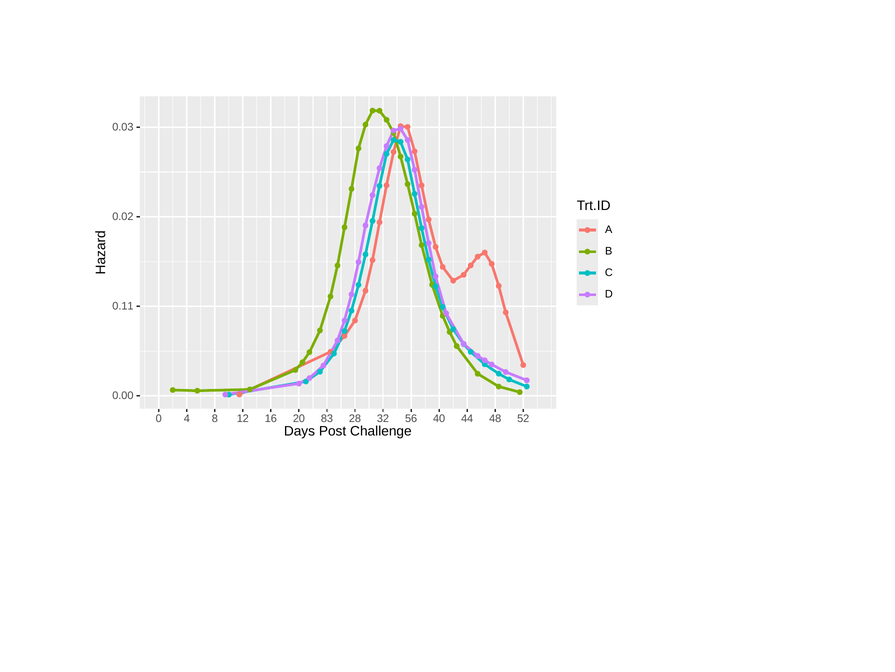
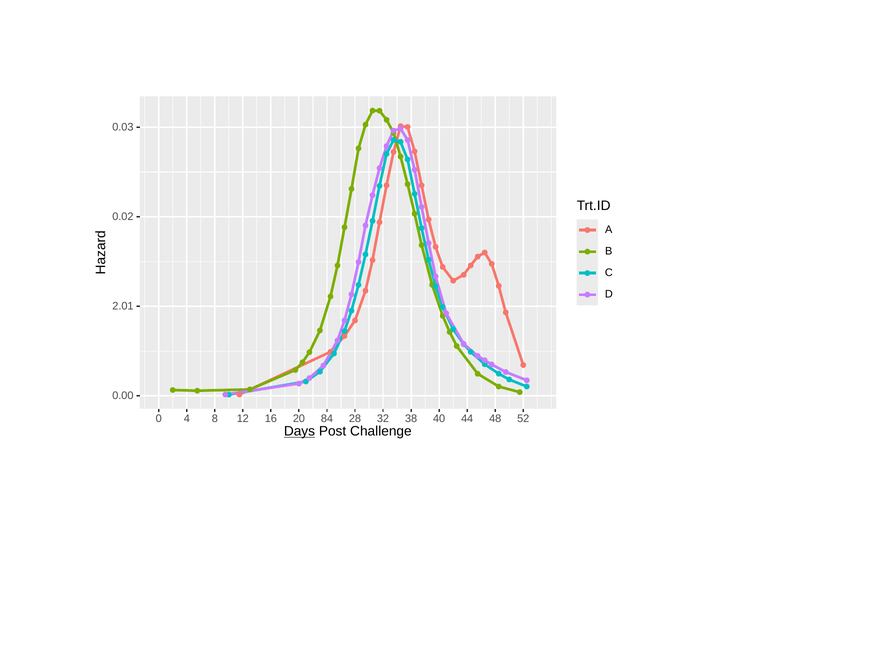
0.11: 0.11 -> 2.01 (123, 306)
83: 83 -> 84 (327, 418)
56: 56 -> 38 (411, 418)
Days underline: none -> present (299, 431)
